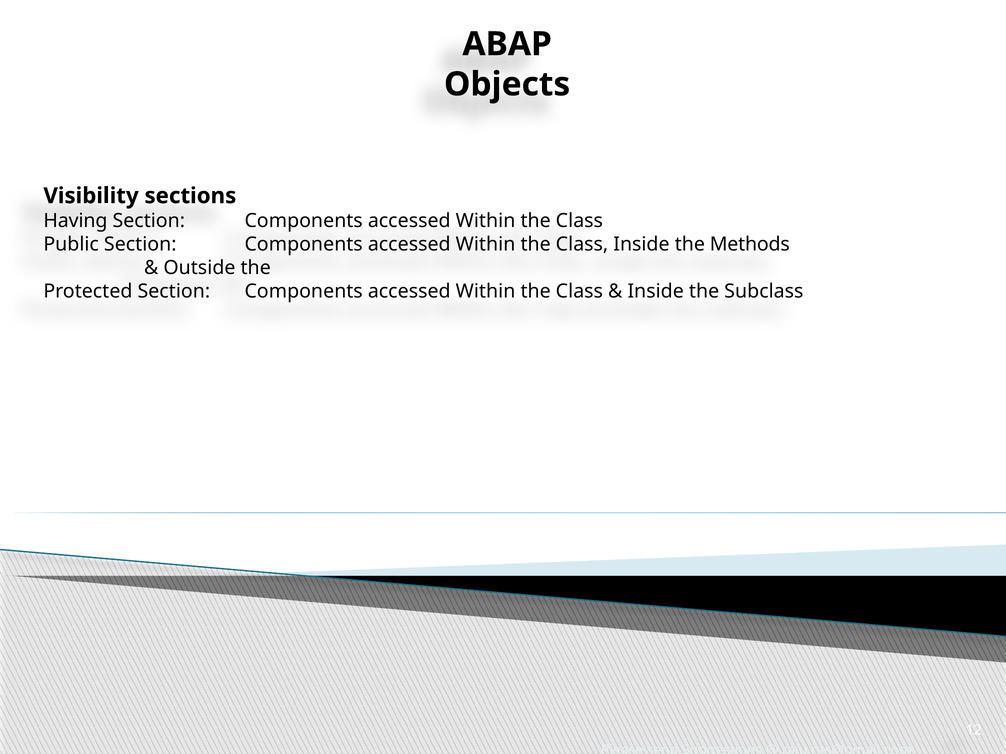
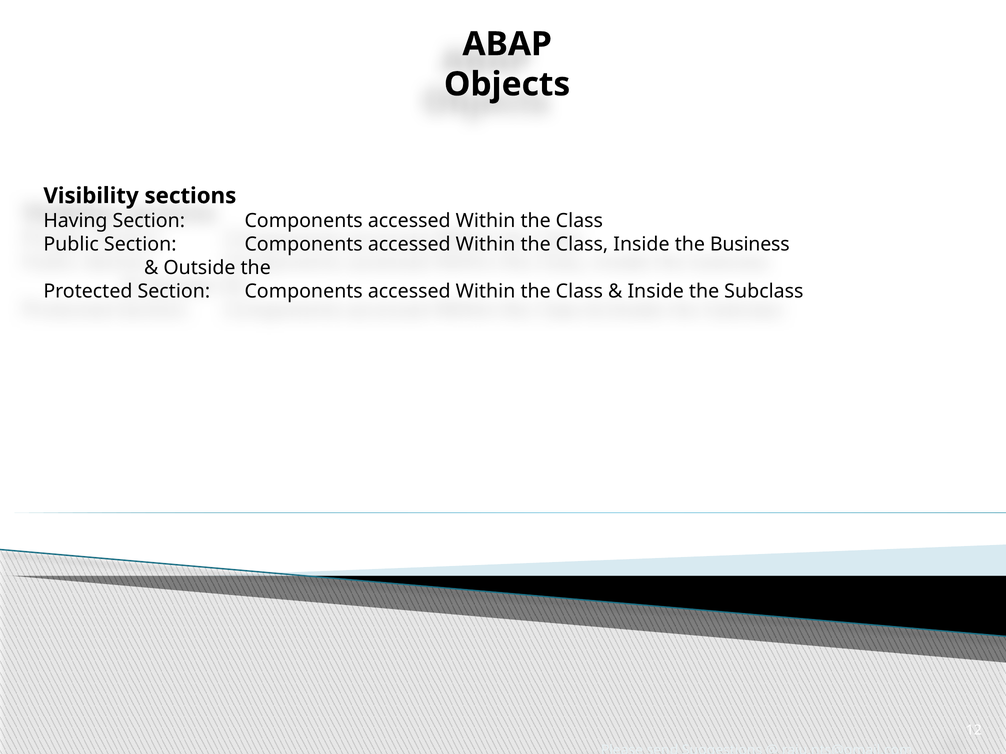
Methods: Methods -> Business (750, 244)
